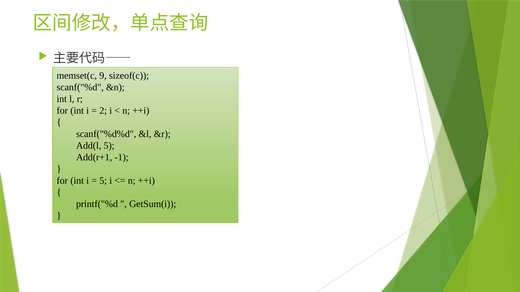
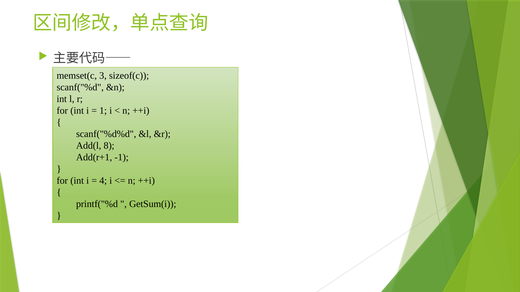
9: 9 -> 3 (103, 76)
2: 2 -> 1 (103, 111)
Add(l 5: 5 -> 8 (109, 146)
5: 5 -> 4 (103, 181)
